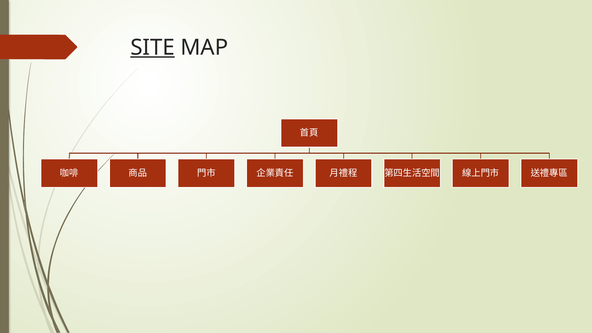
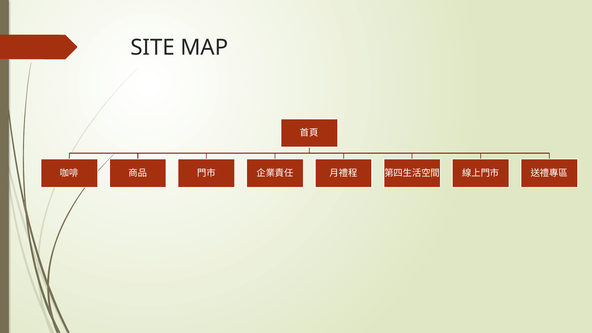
SITE underline: present -> none (153, 47)
